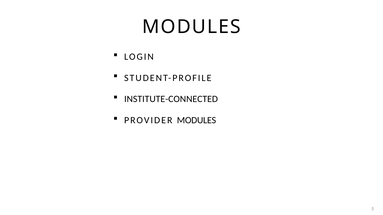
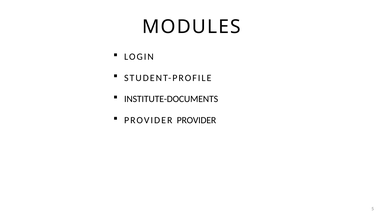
INSTITUTE-CONNECTED: INSTITUTE-CONNECTED -> INSTITUTE-DOCUMENTS (171, 99)
PROVIDER MODULES: MODULES -> PROVIDER (196, 121)
